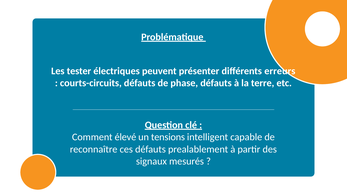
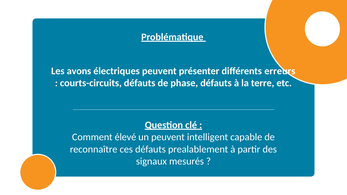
tester: tester -> avons (79, 71)
un tensions: tensions -> peuvent (168, 137)
